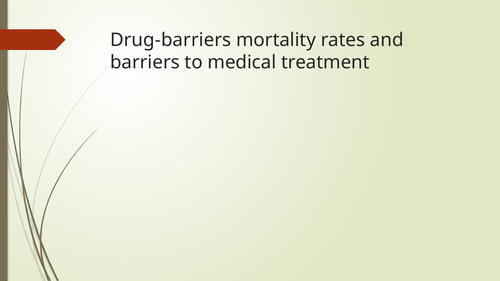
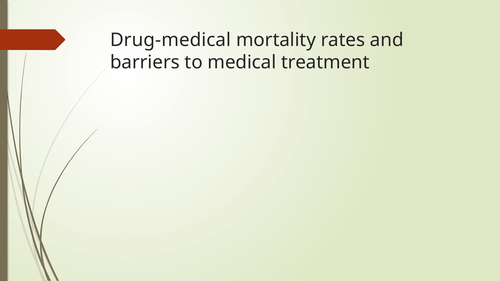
Drug-barriers: Drug-barriers -> Drug-medical (171, 40)
